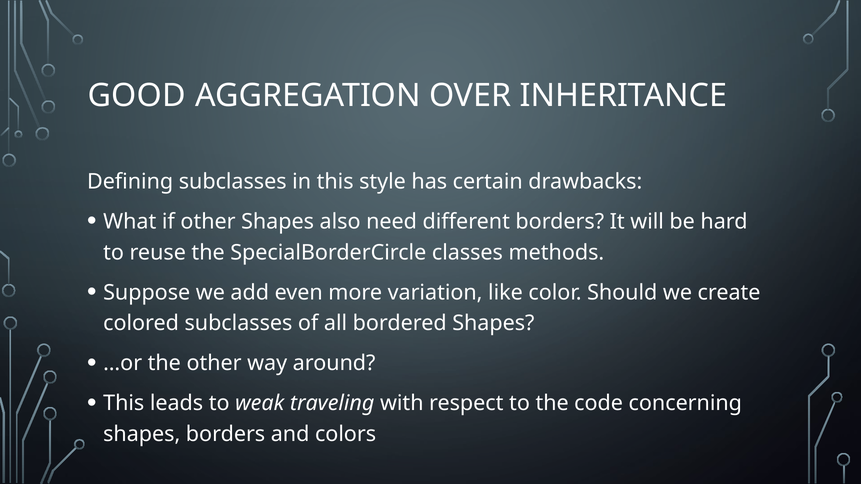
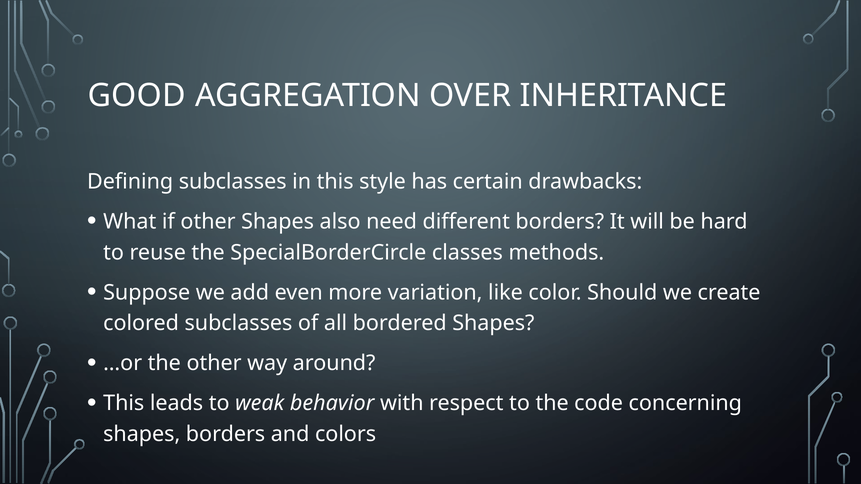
traveling: traveling -> behavior (332, 404)
